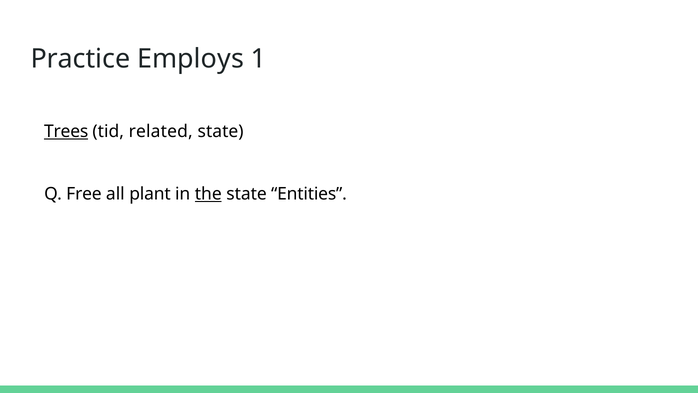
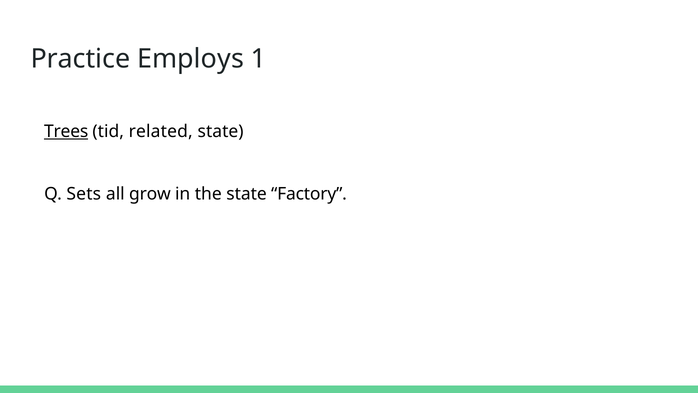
Free: Free -> Sets (84, 194)
plant: plant -> grow (150, 194)
the underline: present -> none (208, 194)
Entities: Entities -> Factory (309, 194)
